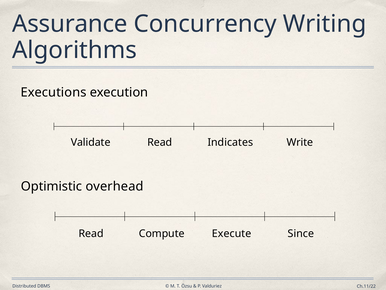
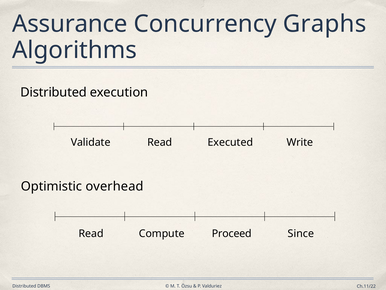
Writing: Writing -> Graphs (325, 24)
Executions: Executions -> Distributed (54, 92)
Indicates: Indicates -> Executed (230, 142)
Execute: Execute -> Proceed (232, 233)
